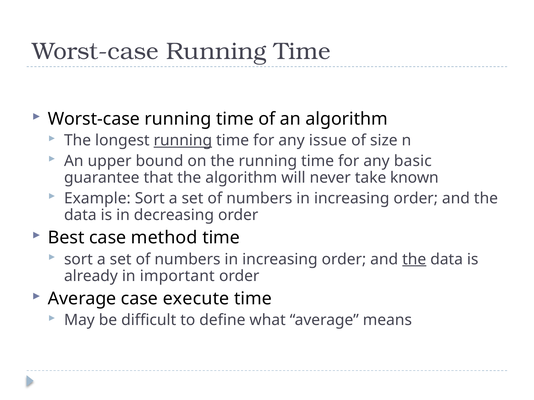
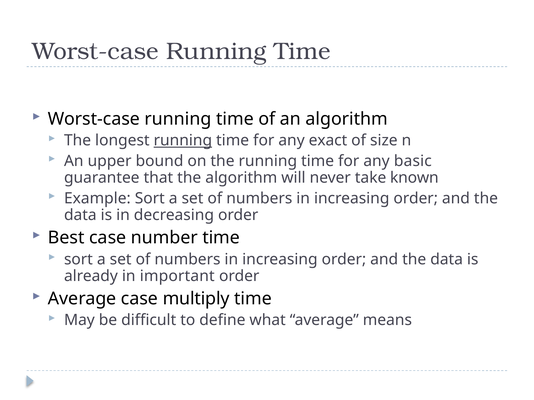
issue: issue -> exact (328, 141)
method: method -> number (164, 238)
the underline: present -> none (414, 260)
execute: execute -> multiply (196, 299)
